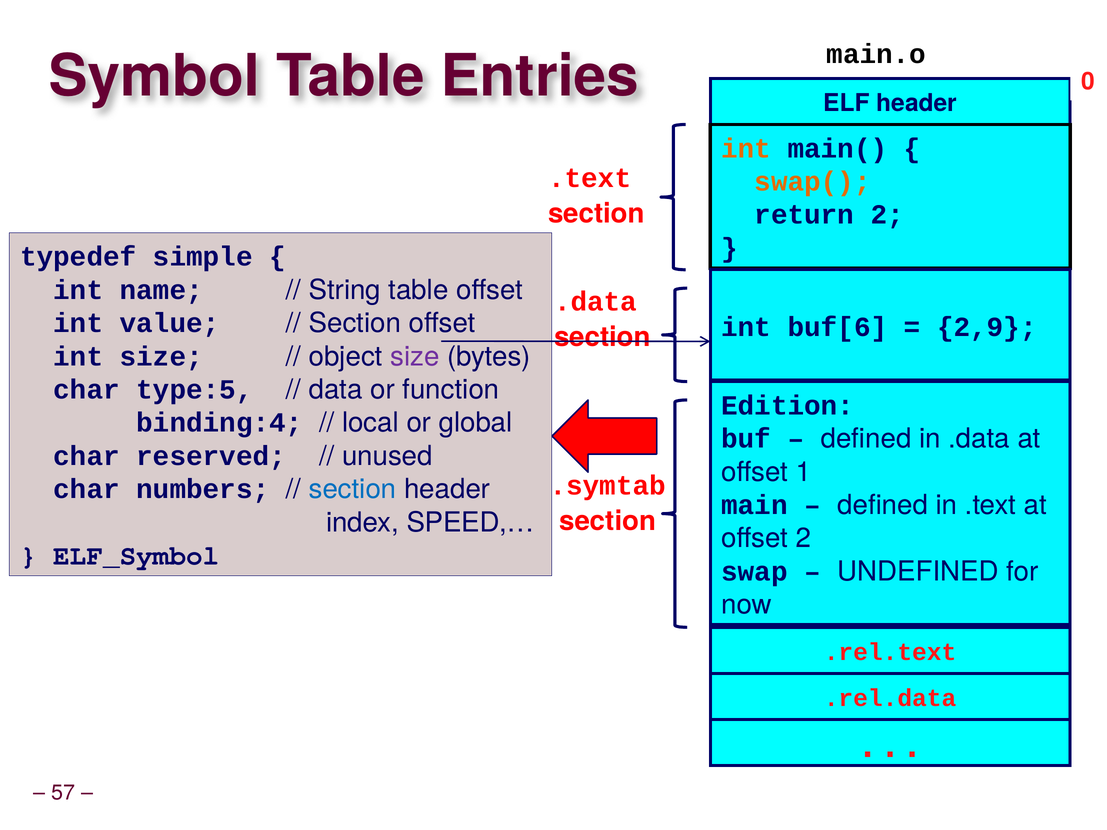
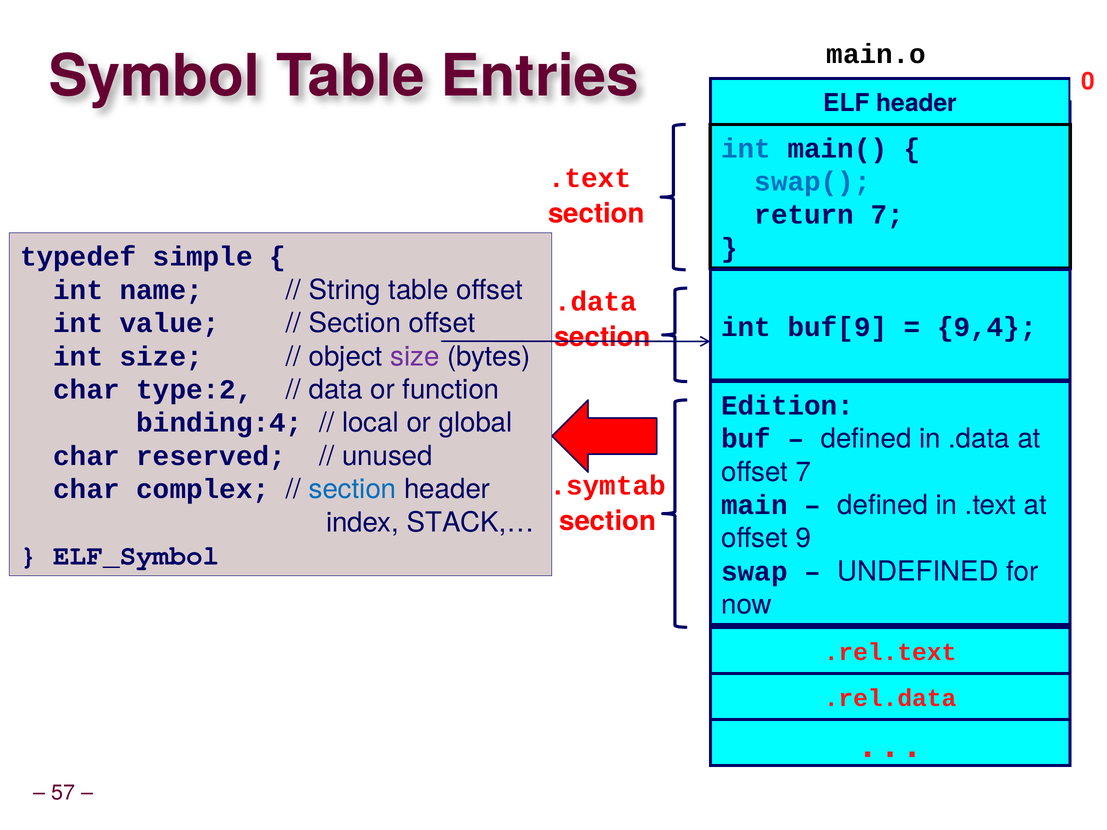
int colour: orange -> blue (746, 149)
swap( colour: orange -> blue (813, 182)
return 2: 2 -> 7 (887, 215)
buf[6: buf[6 -> buf[9 (837, 327)
2,9: 2,9 -> 9,4 (987, 327)
type:5: type:5 -> type:2 (194, 390)
offset 1: 1 -> 7 (803, 472)
numbers: numbers -> complex (203, 489)
SPEED,…: SPEED,… -> STACK,… (470, 523)
offset 2: 2 -> 9 (803, 538)
